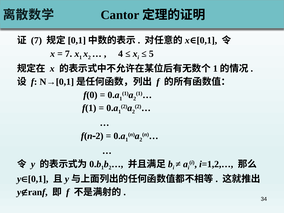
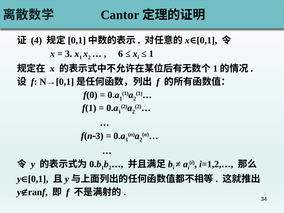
7: 7 -> 4 (36, 40)
7: 7 -> 3 (69, 54)
4: 4 -> 6 (121, 54)
5: 5 -> 1 (151, 54)
2: 2 -> 3 (99, 136)
